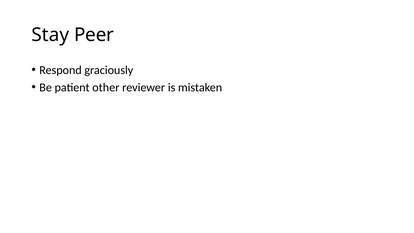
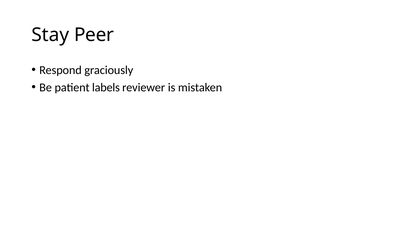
other: other -> labels (106, 87)
